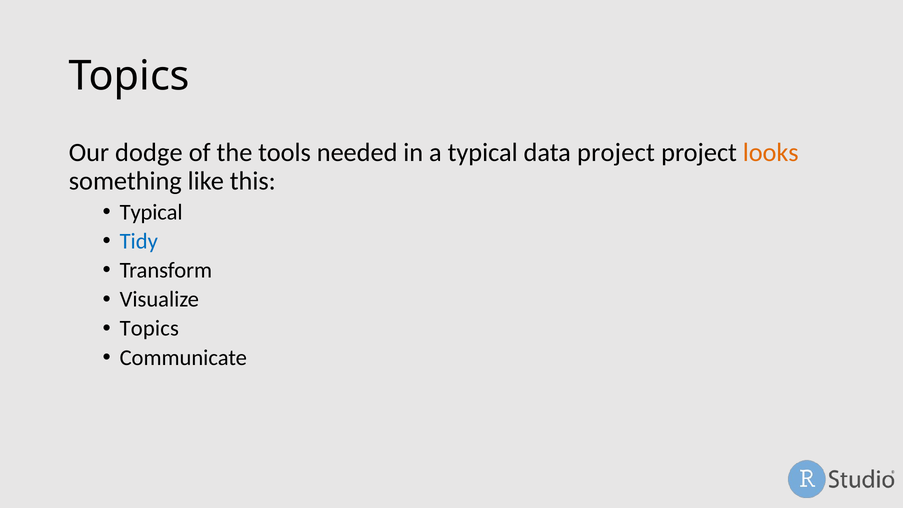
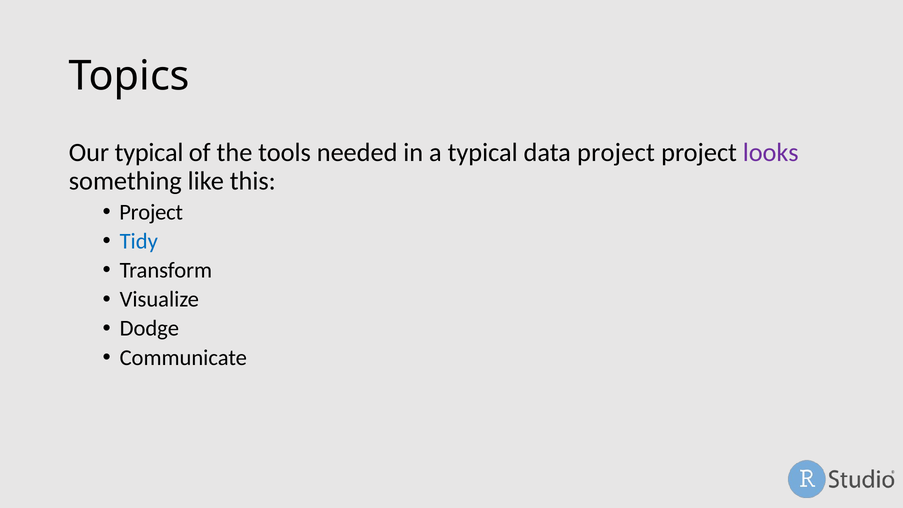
Our dodge: dodge -> typical (149, 153)
looks colour: orange -> purple (771, 153)
Typical: Typical -> Project (151, 212)
Topics: Topics -> Dodge (149, 329)
